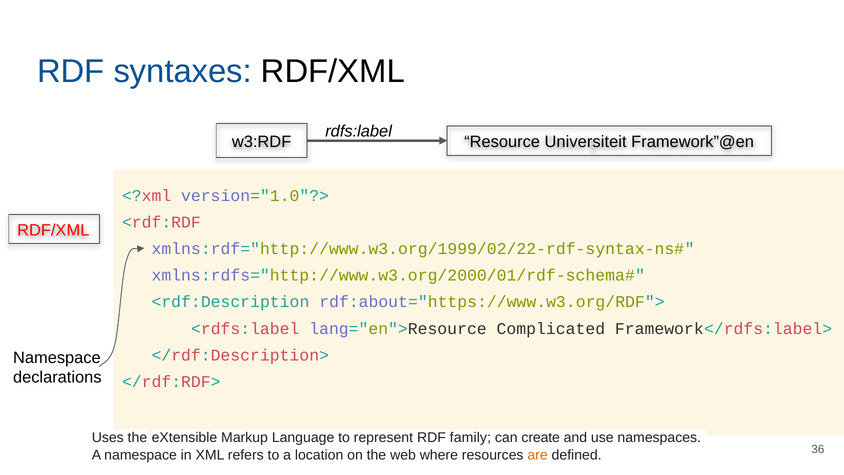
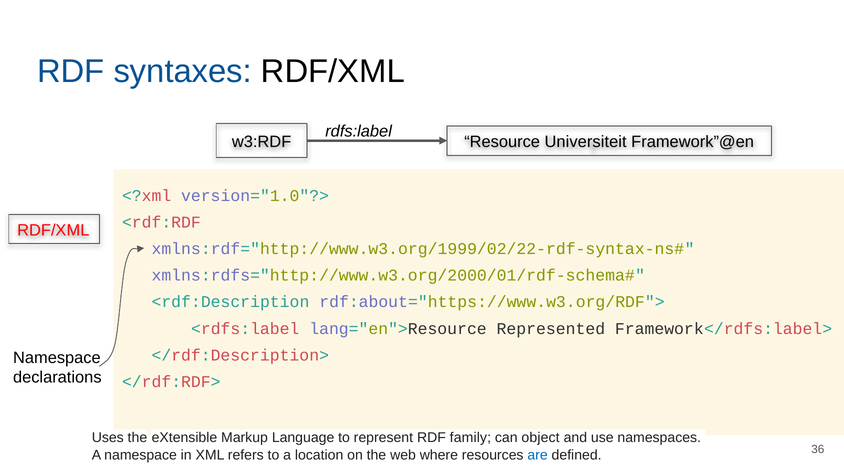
Complicated: Complicated -> Represented (551, 328)
create: create -> object (541, 437)
are colour: orange -> blue (538, 455)
